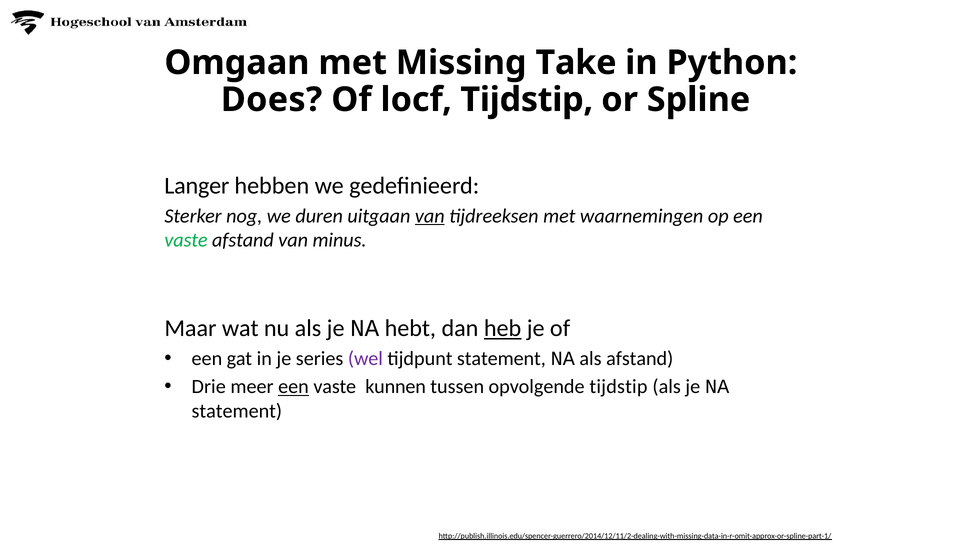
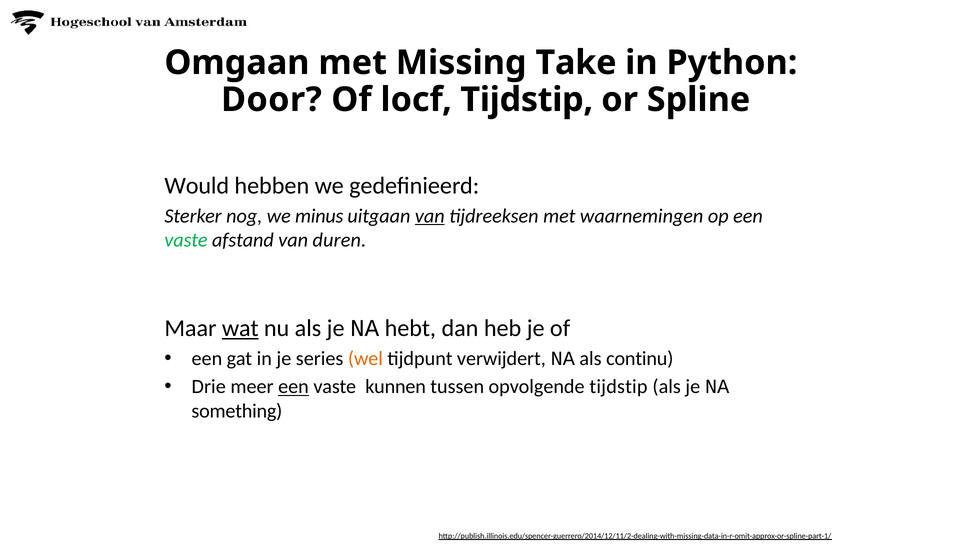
Does: Does -> Door (271, 100)
Langer: Langer -> Would (197, 186)
duren: duren -> minus (319, 216)
minus: minus -> duren (339, 240)
wat underline: none -> present (240, 328)
heb underline: present -> none (503, 328)
wel colour: purple -> orange (365, 359)
tijdpunt statement: statement -> verwijdert (501, 359)
als afstand: afstand -> continu (640, 359)
statement: statement -> something (237, 411)
